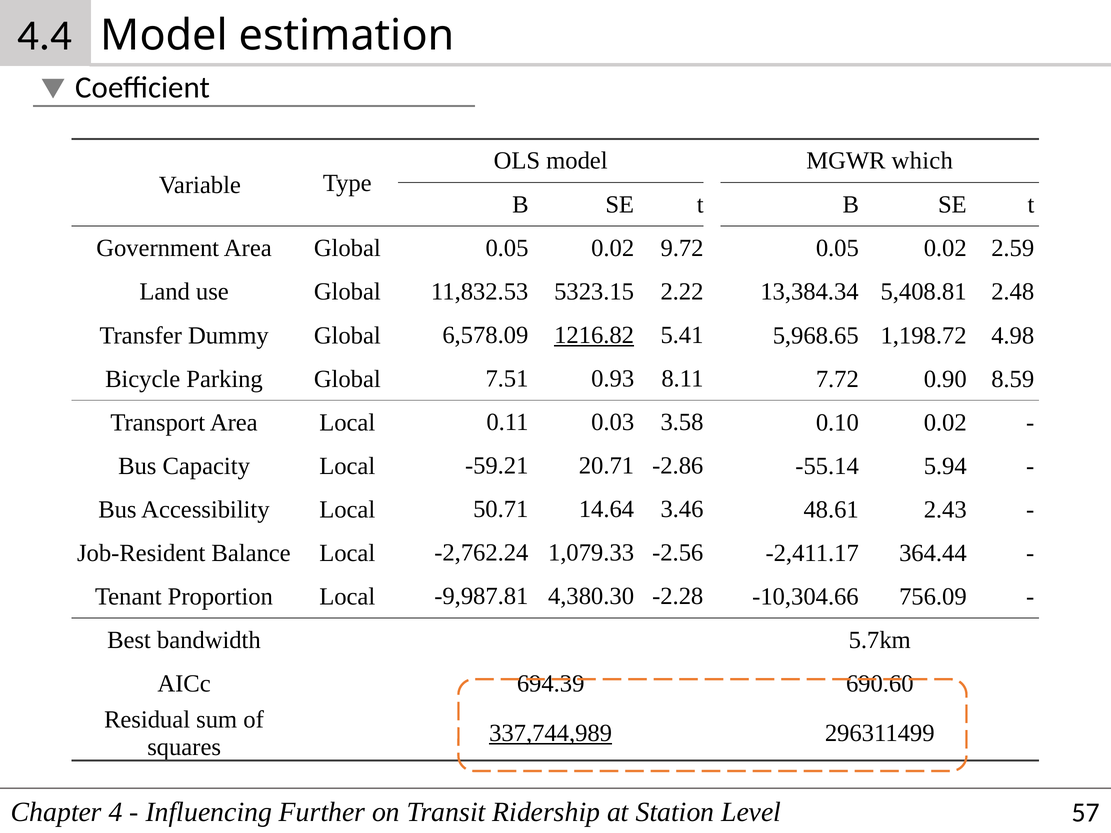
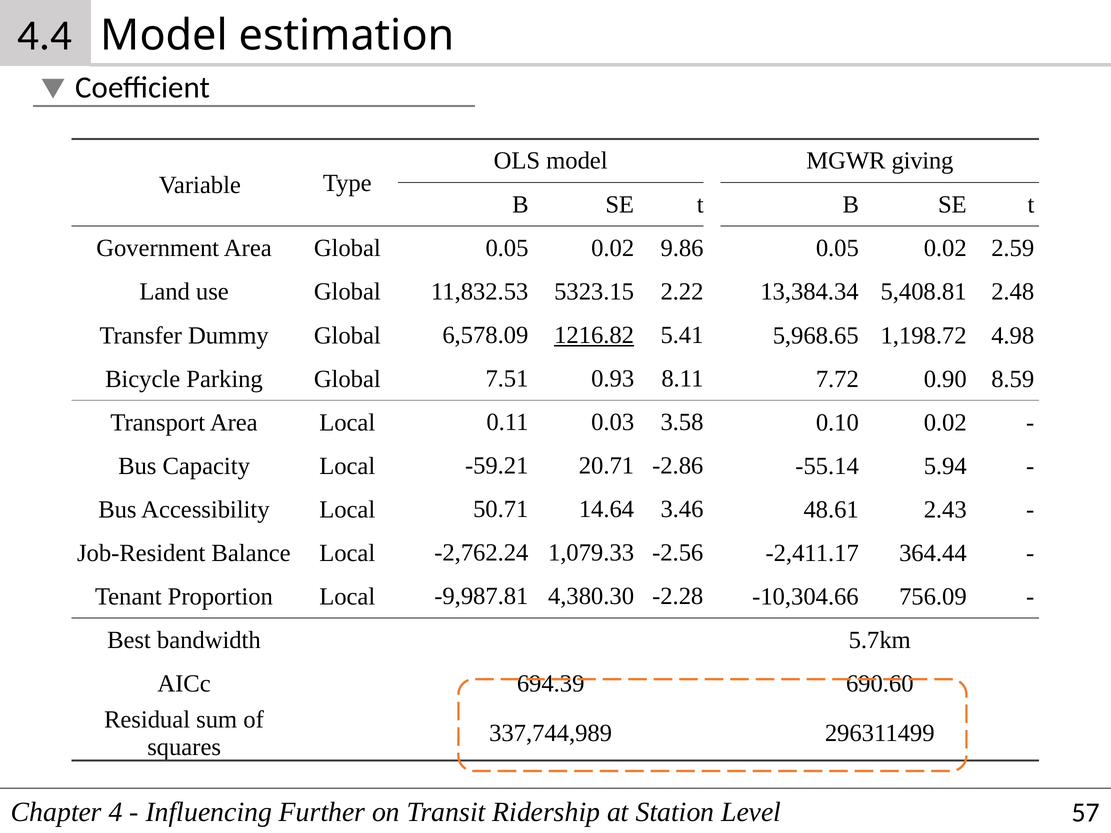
which: which -> giving (922, 161)
9.72: 9.72 -> 9.86 (682, 248)
337,744,989 underline: present -> none (551, 733)
